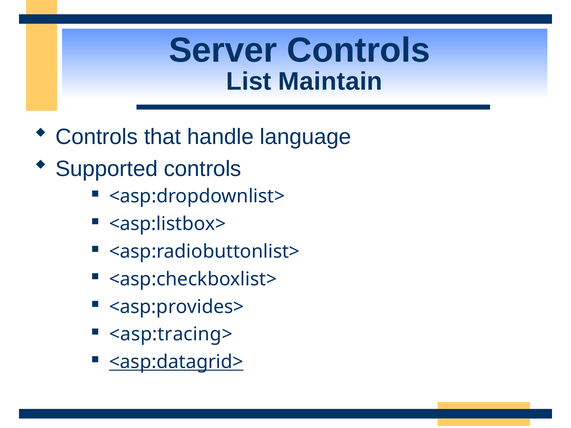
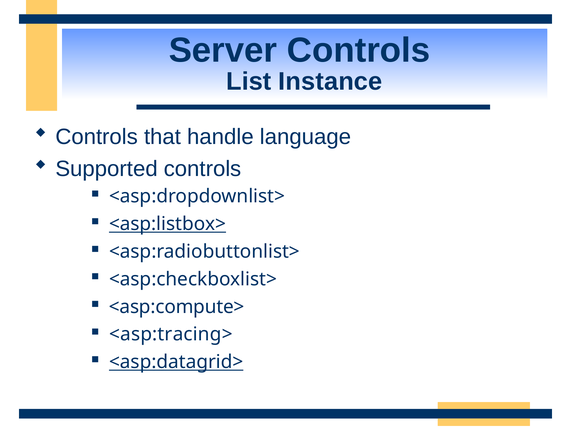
Maintain: Maintain -> Instance (330, 81)
<asp:listbox> underline: none -> present (168, 224)
<asp:provides>: <asp:provides> -> <asp:compute> (177, 307)
